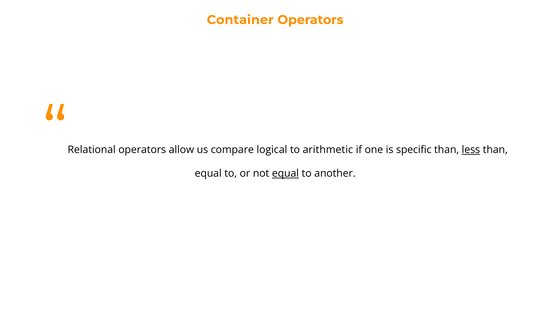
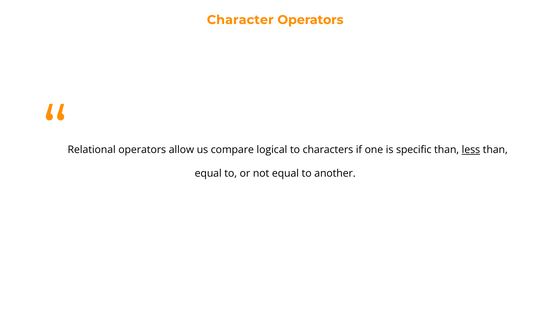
Container: Container -> Character (240, 20)
arithmetic: arithmetic -> characters (328, 150)
equal underline: present -> none (285, 174)
